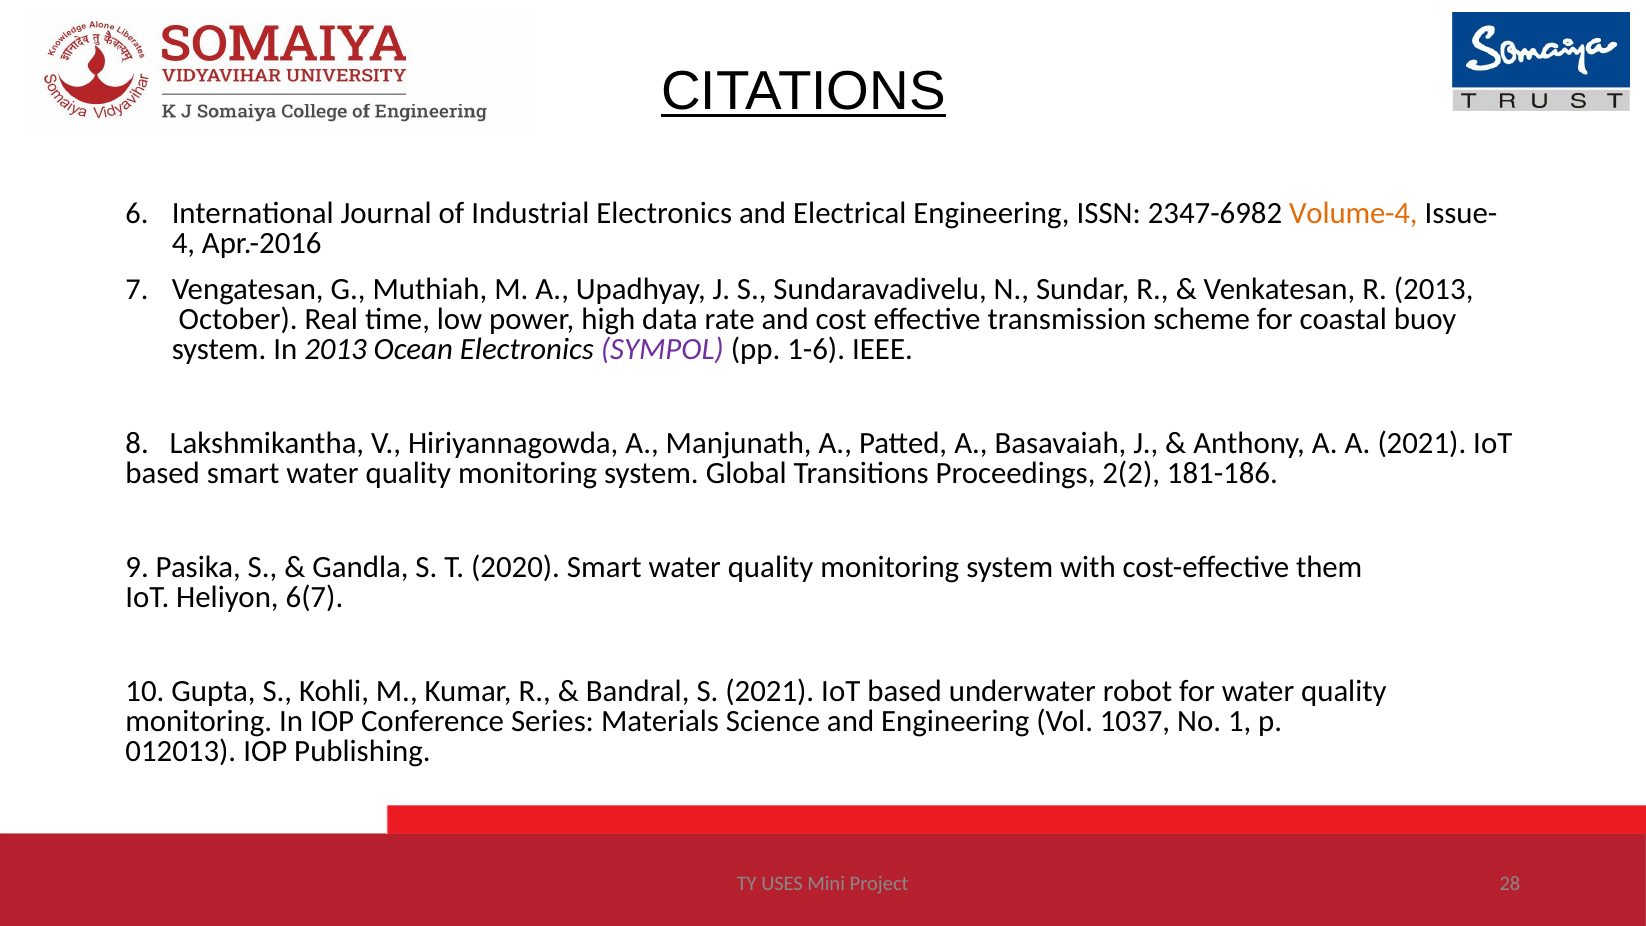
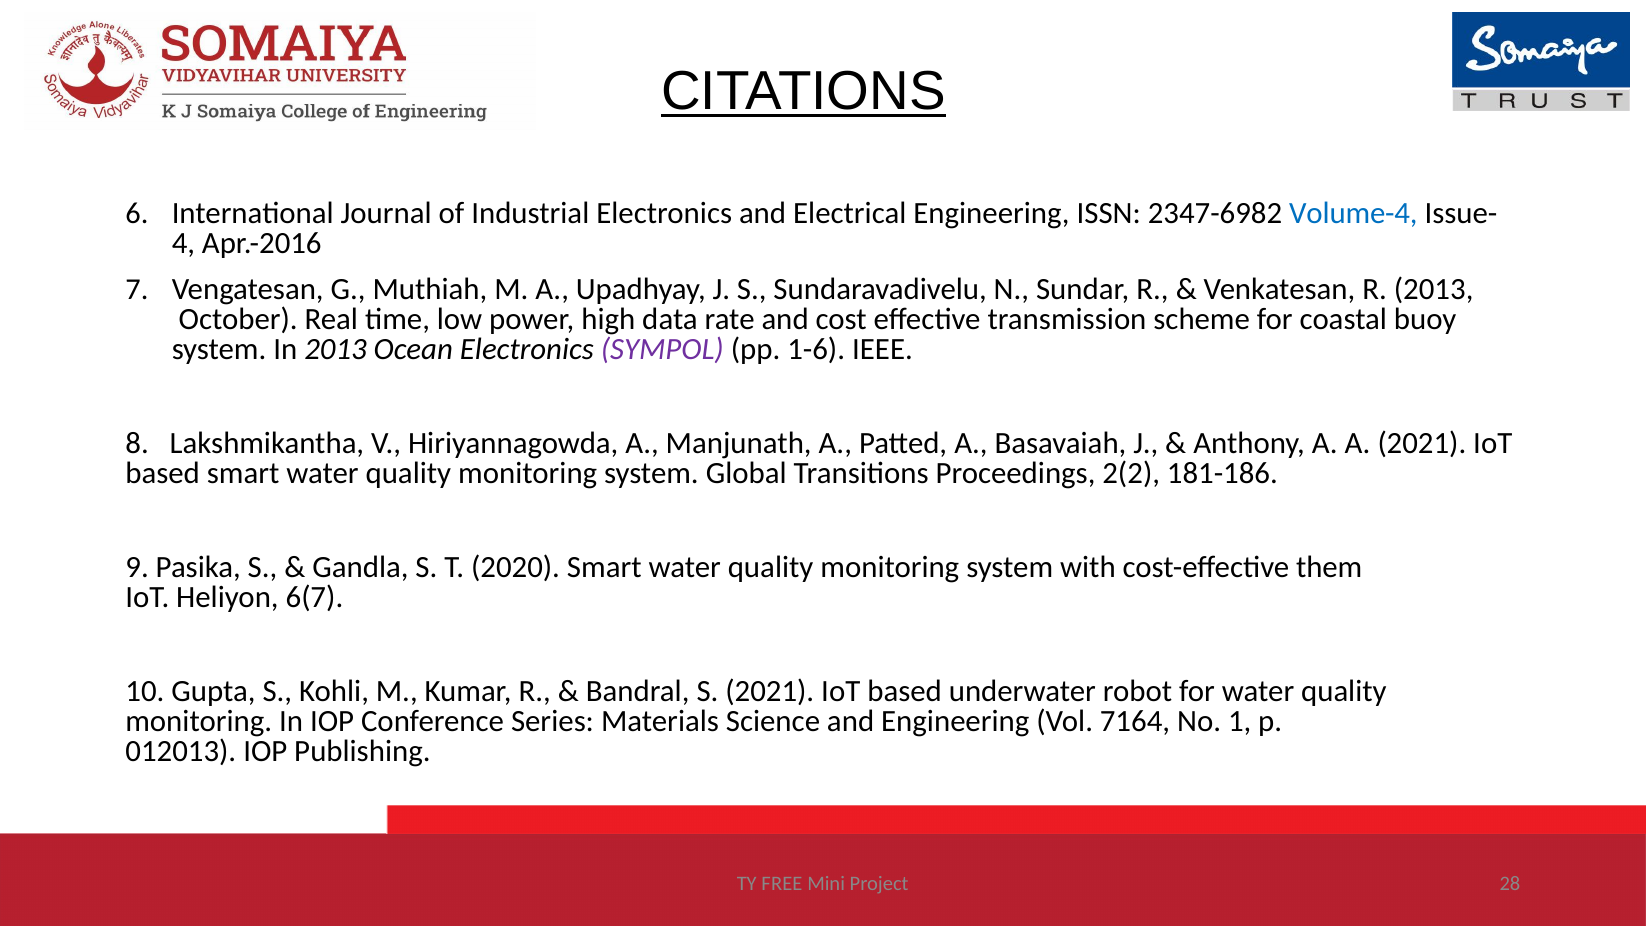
Volume-4 colour: orange -> blue (1353, 214)
1037: 1037 -> 7164 (1135, 721)
USES: USES -> FREE (782, 884)
